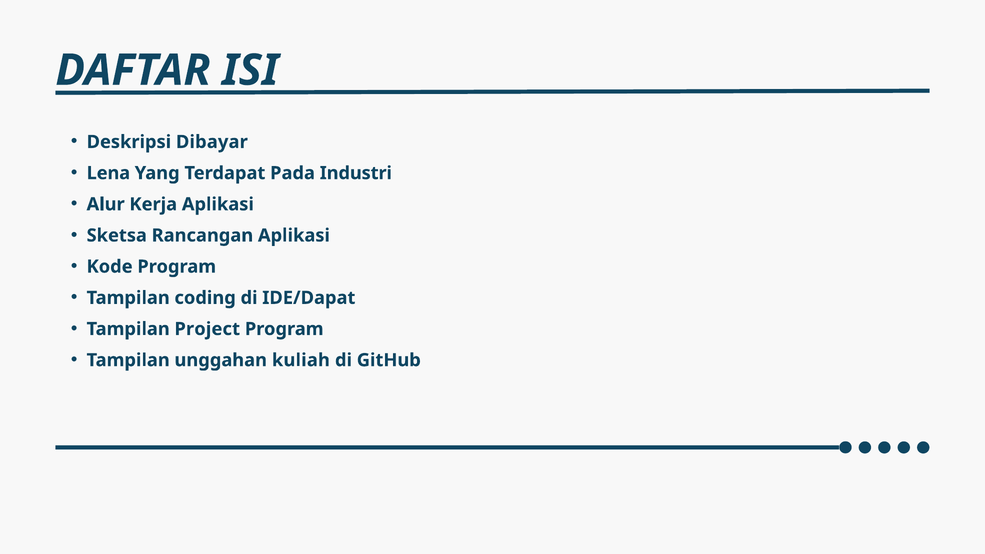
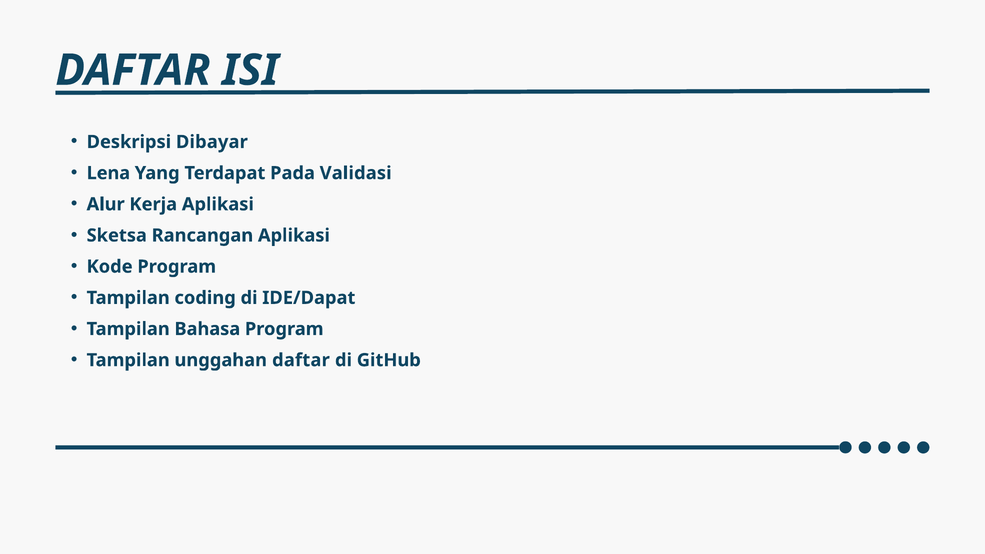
Industri: Industri -> Validasi (356, 173)
Project: Project -> Bahasa (207, 329)
unggahan kuliah: kuliah -> daftar (301, 360)
